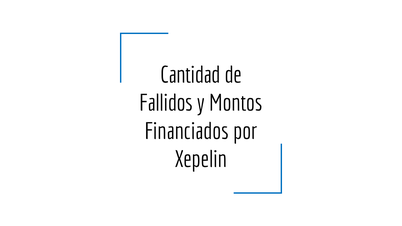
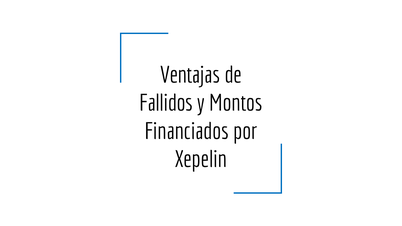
Cantidad: Cantidad -> Ventajas (190, 75)
